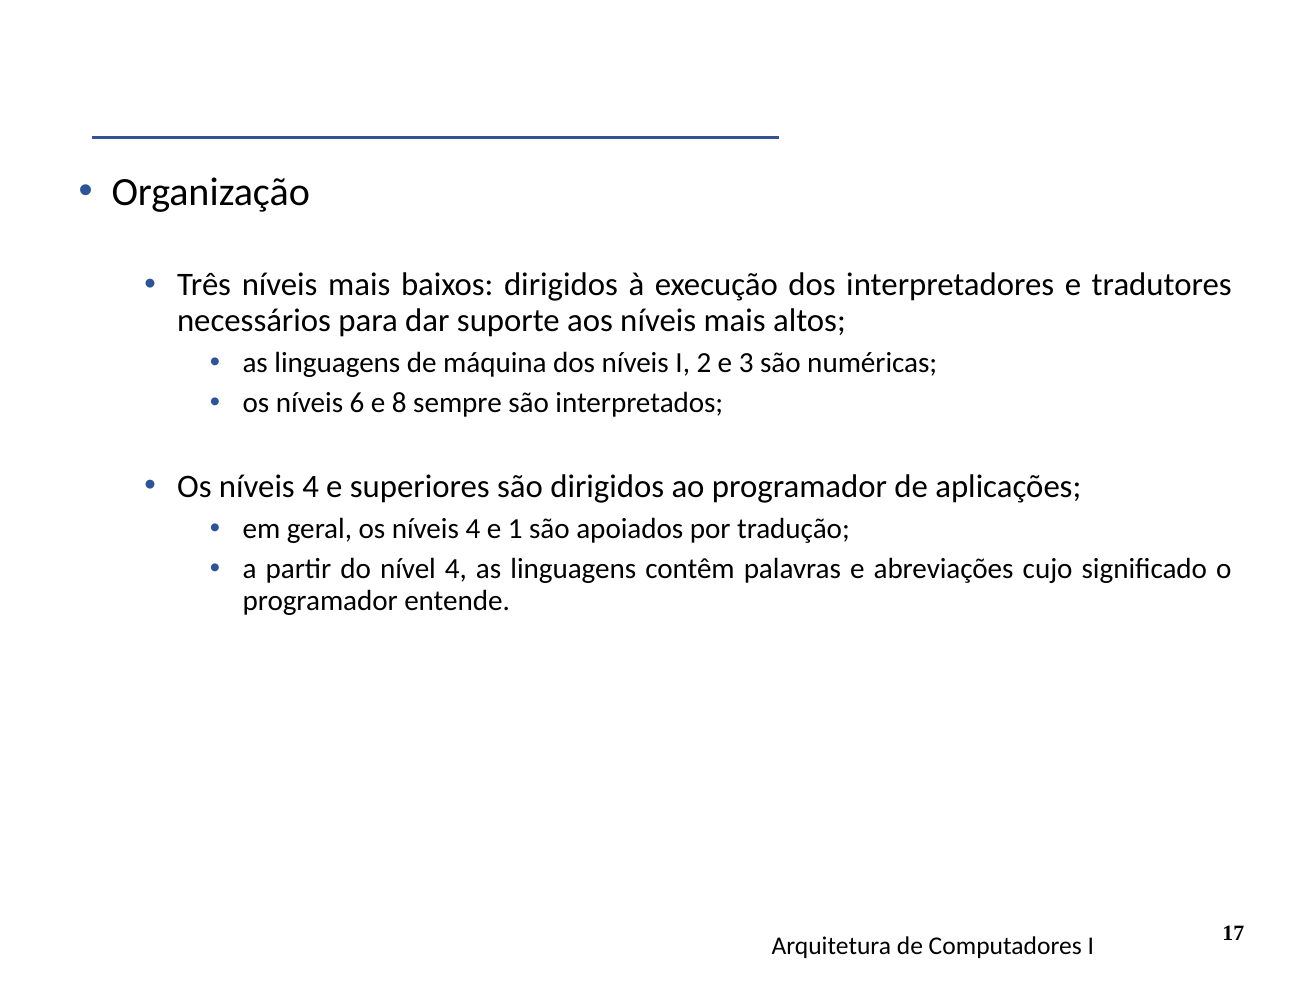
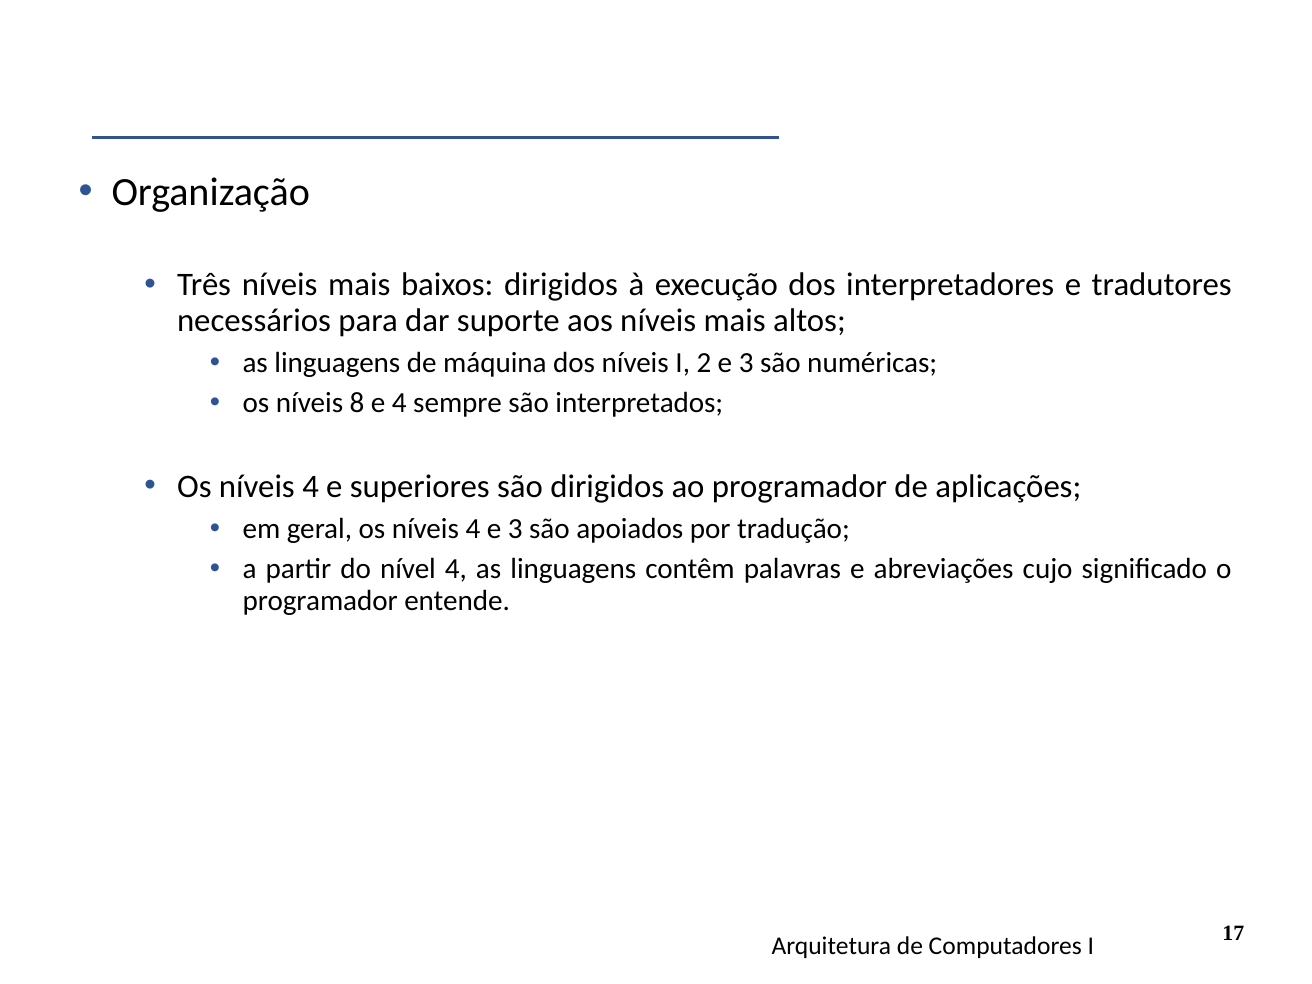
6: 6 -> 8 (357, 403)
e 8: 8 -> 4 (399, 403)
4 e 1: 1 -> 3 (515, 529)
